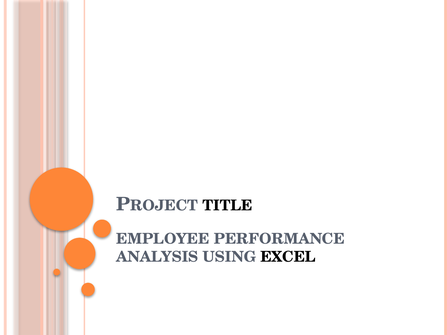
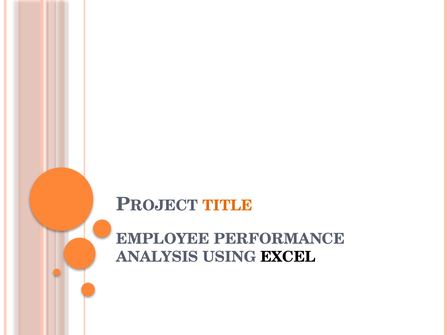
TITLE colour: black -> orange (227, 206)
